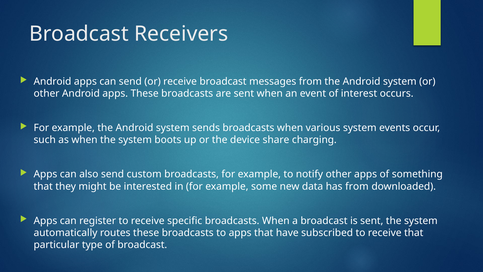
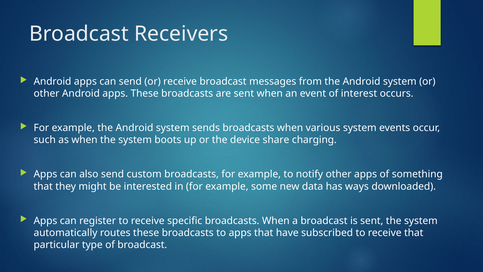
has from: from -> ways (357, 186)
